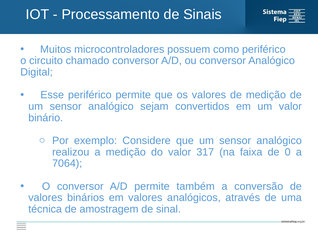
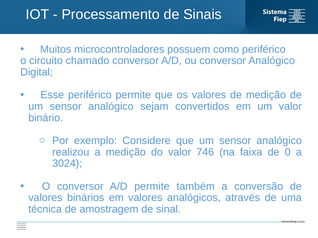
317: 317 -> 746 (205, 152)
7064: 7064 -> 3024 (67, 164)
